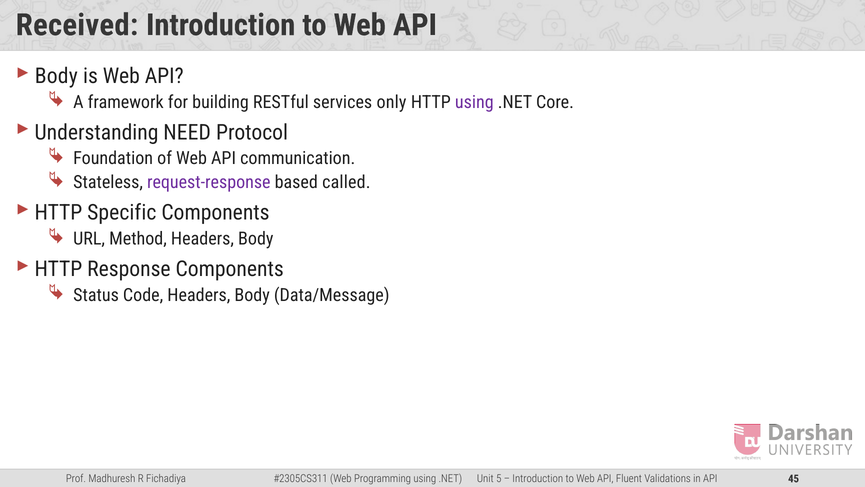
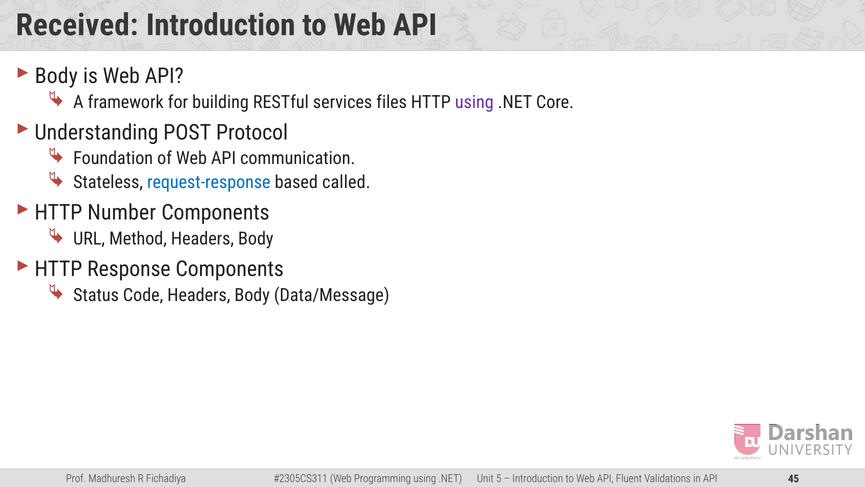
only: only -> files (392, 102)
NEED: NEED -> POST (187, 132)
request-response colour: purple -> blue (209, 182)
Specific: Specific -> Number (122, 213)
